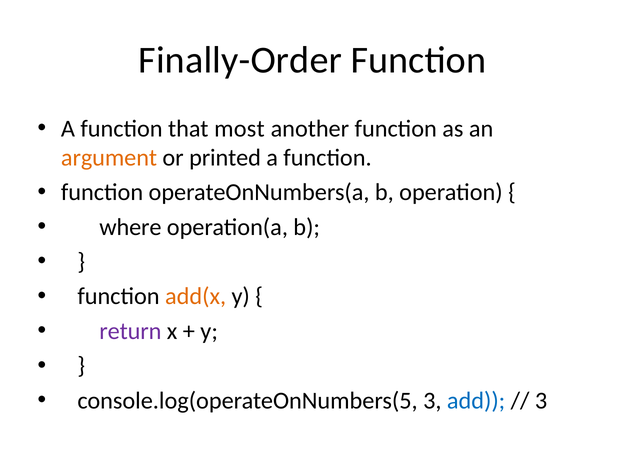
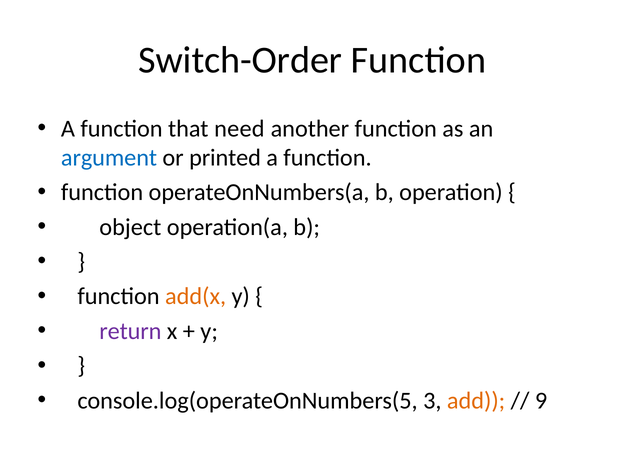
Finally-Order: Finally-Order -> Switch-Order (240, 61)
most: most -> need (239, 129)
argument colour: orange -> blue (109, 158)
where: where -> object (130, 227)
add colour: blue -> orange (476, 401)
3: 3 -> 9 (541, 401)
